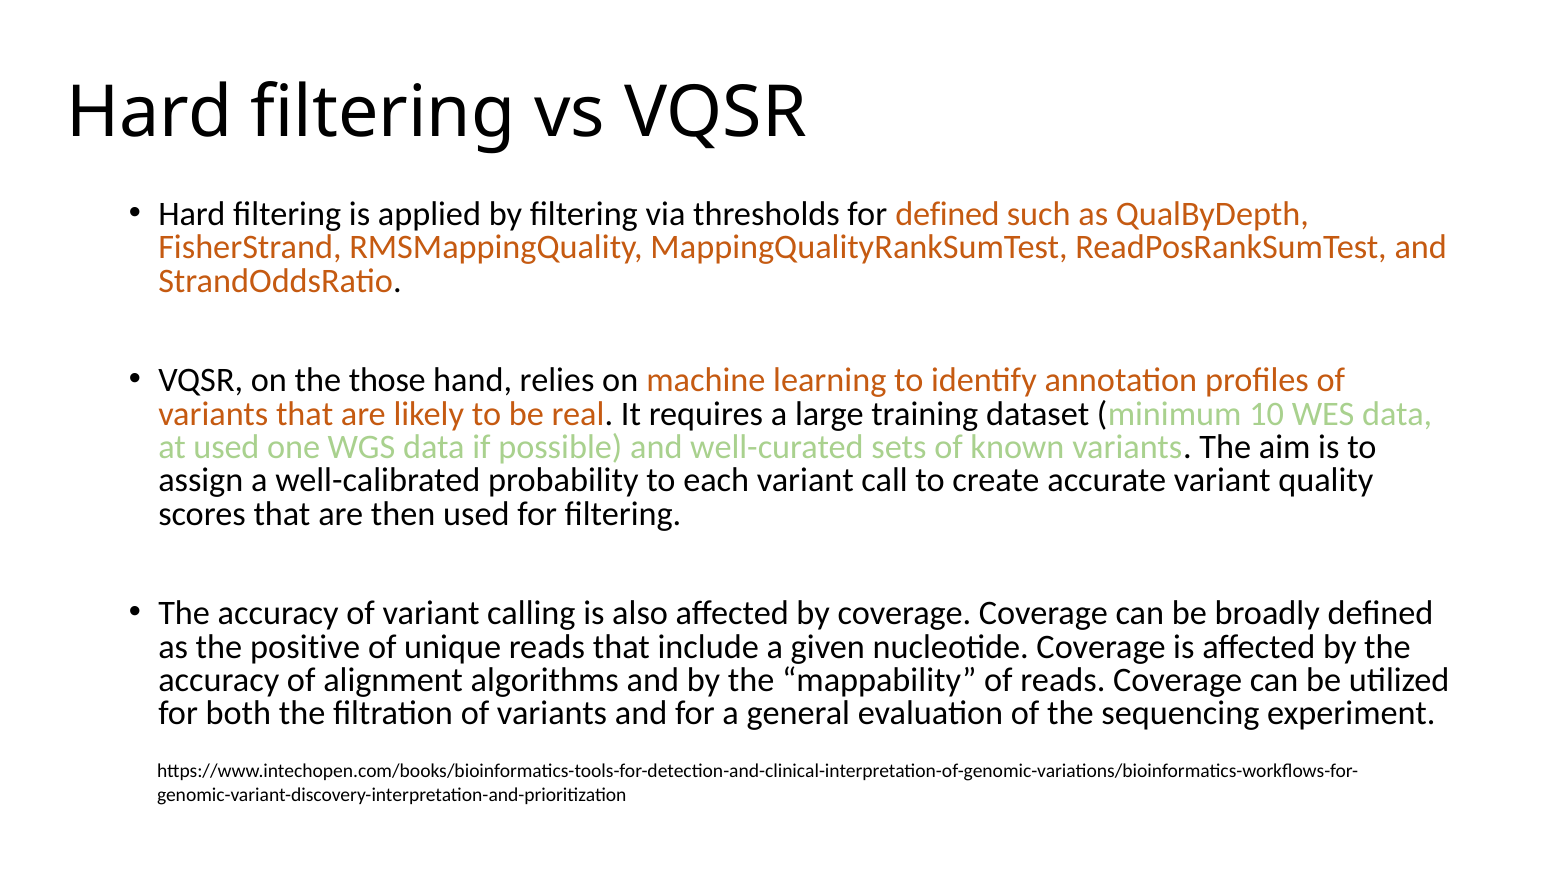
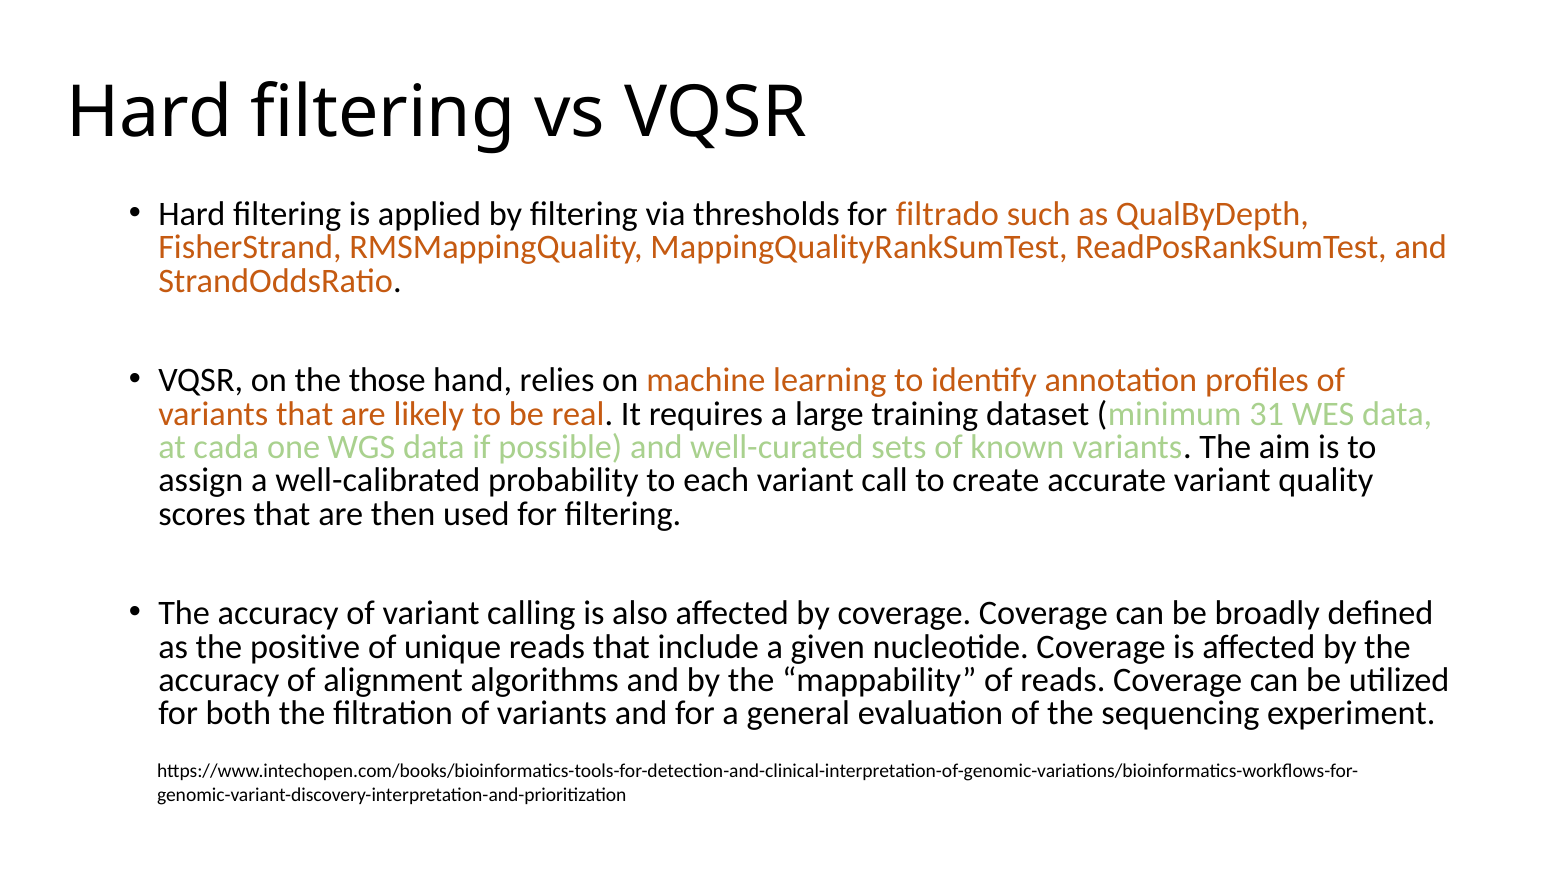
for defined: defined -> filtrado (947, 214)
10: 10 -> 31 (1267, 413)
at used: used -> cada (226, 447)
